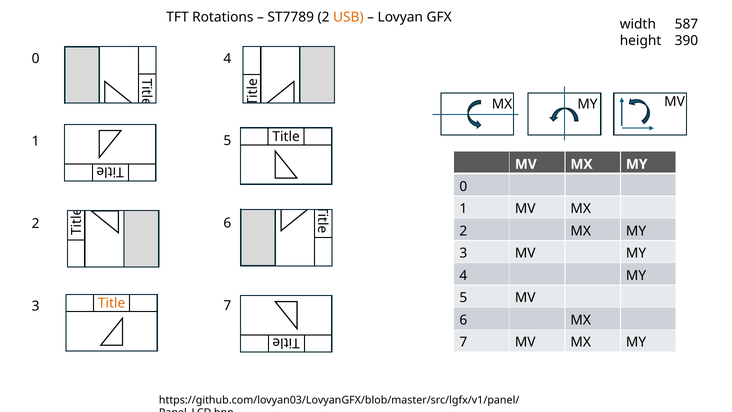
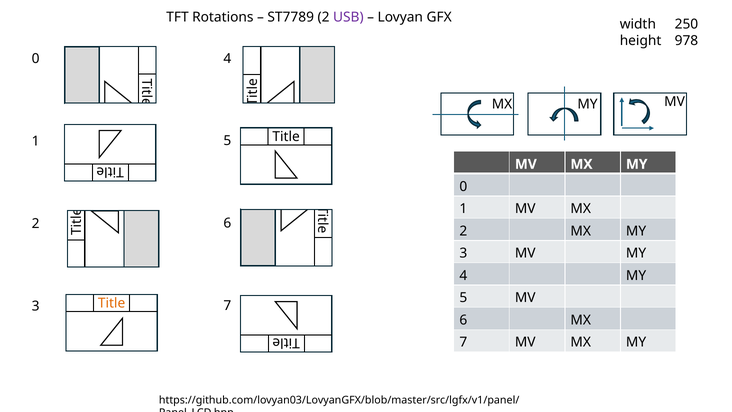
USB colour: orange -> purple (348, 17)
587: 587 -> 250 (686, 24)
390: 390 -> 978 (686, 41)
